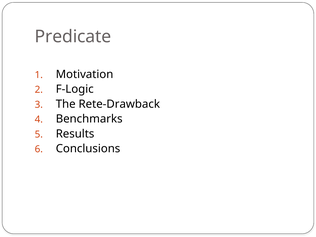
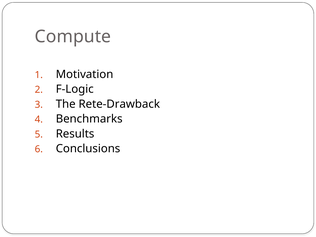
Predicate: Predicate -> Compute (73, 37)
